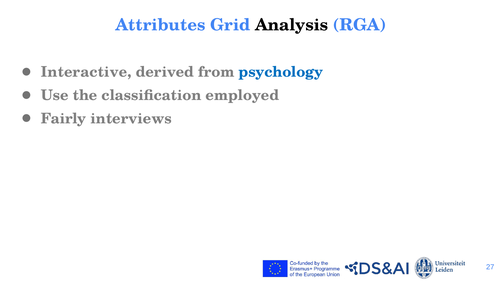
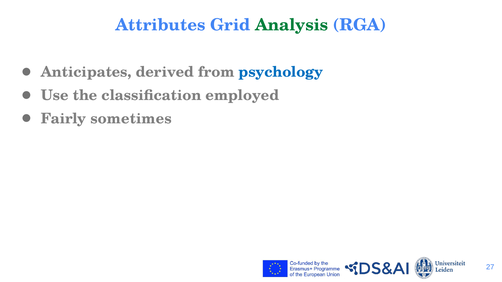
Analysis colour: black -> green (292, 25)
Interactive: Interactive -> Anticipates (86, 72)
interviews: interviews -> sometimes (131, 119)
